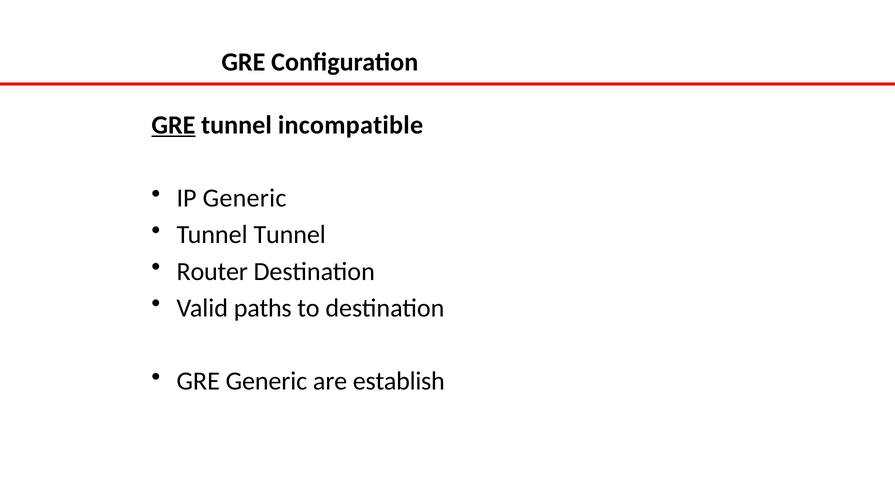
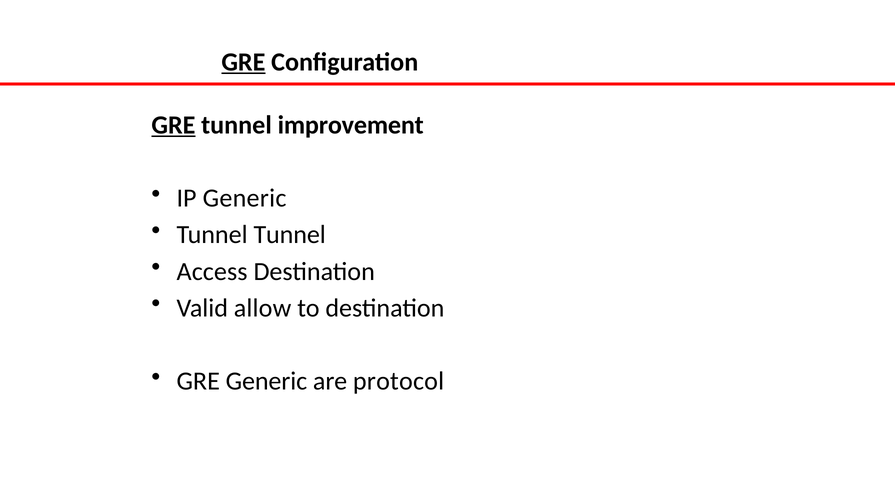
GRE underline: none -> present (243, 62)
incompatible: incompatible -> improvement (351, 125)
Router: Router -> Access (212, 271)
paths: paths -> allow (263, 308)
establish: establish -> protocol (399, 381)
